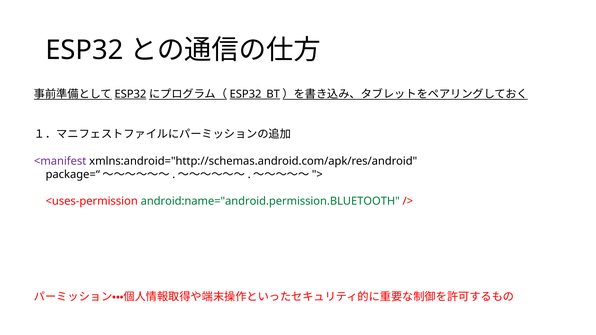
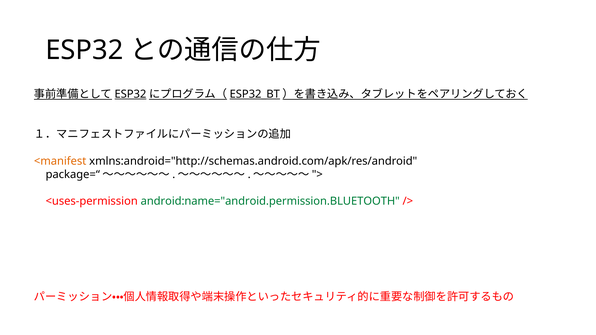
<manifest colour: purple -> orange (60, 161)
